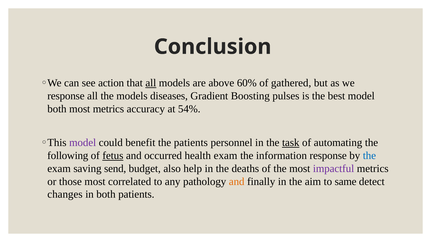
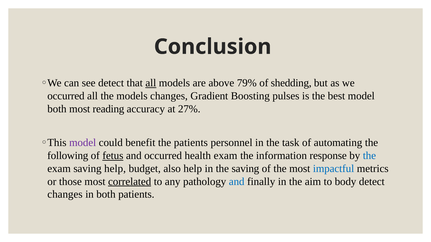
see action: action -> detect (111, 83)
60%: 60% -> 79% (247, 83)
gathered: gathered -> shedding (291, 83)
response: response -> occurred (66, 96)
models diseases: diseases -> changes (169, 96)
most metrics: metrics -> reading (108, 109)
54%: 54% -> 27% (189, 109)
task underline: present -> none (291, 143)
saving send: send -> help (115, 169)
the deaths: deaths -> saving (245, 169)
impactful colour: purple -> blue (334, 169)
correlated underline: none -> present (130, 182)
and colour: orange -> blue (237, 182)
same: same -> body (346, 182)
